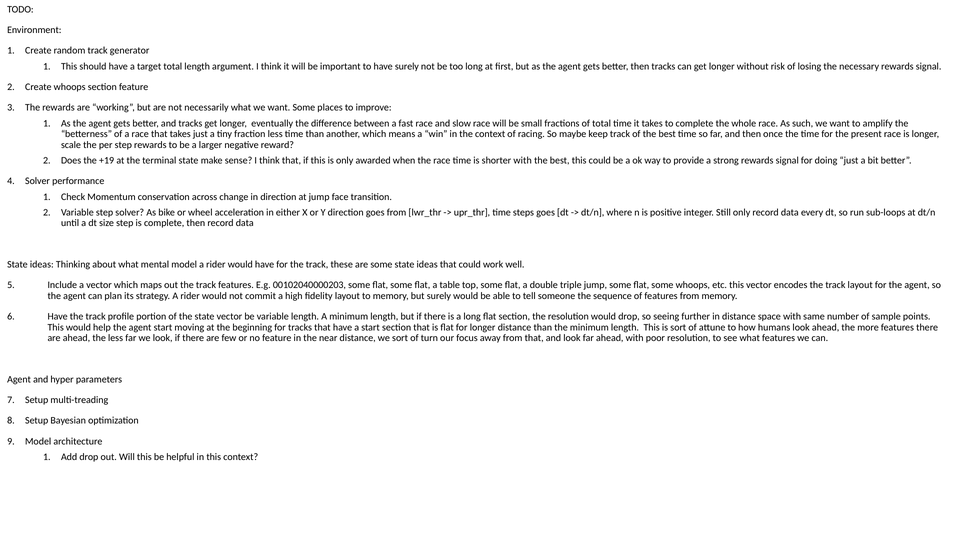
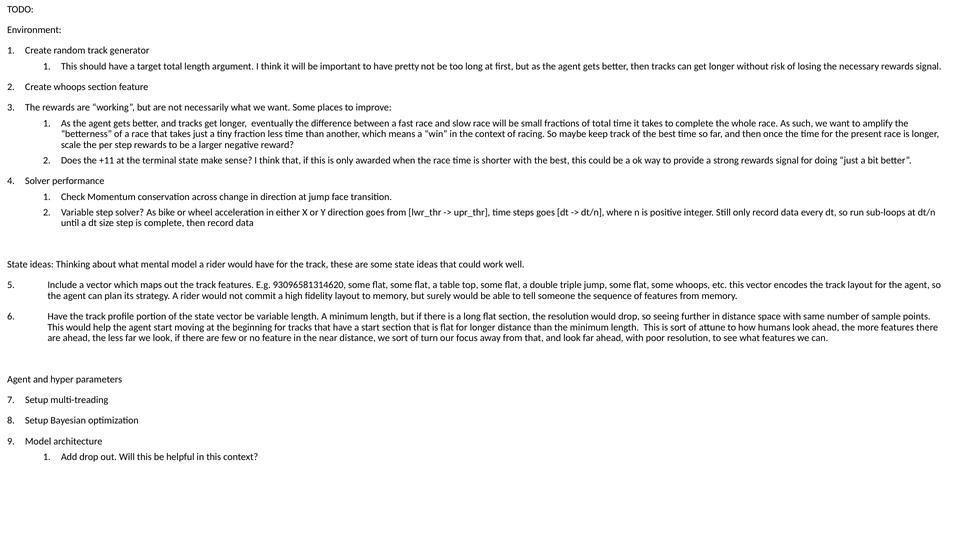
have surely: surely -> pretty (407, 66)
+19: +19 -> +11 (107, 161)
00102040000203: 00102040000203 -> 93096581314620 (309, 285)
